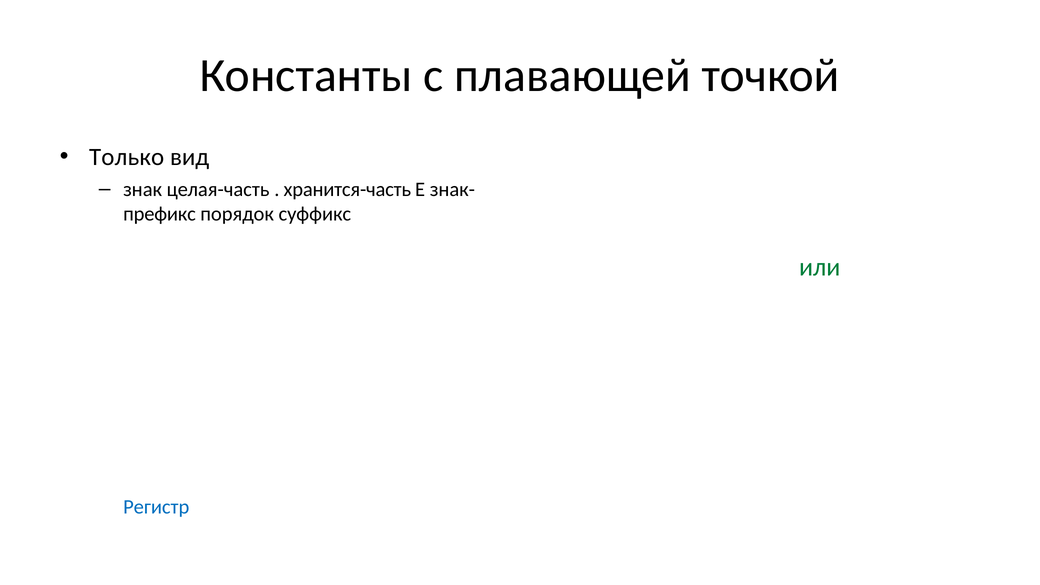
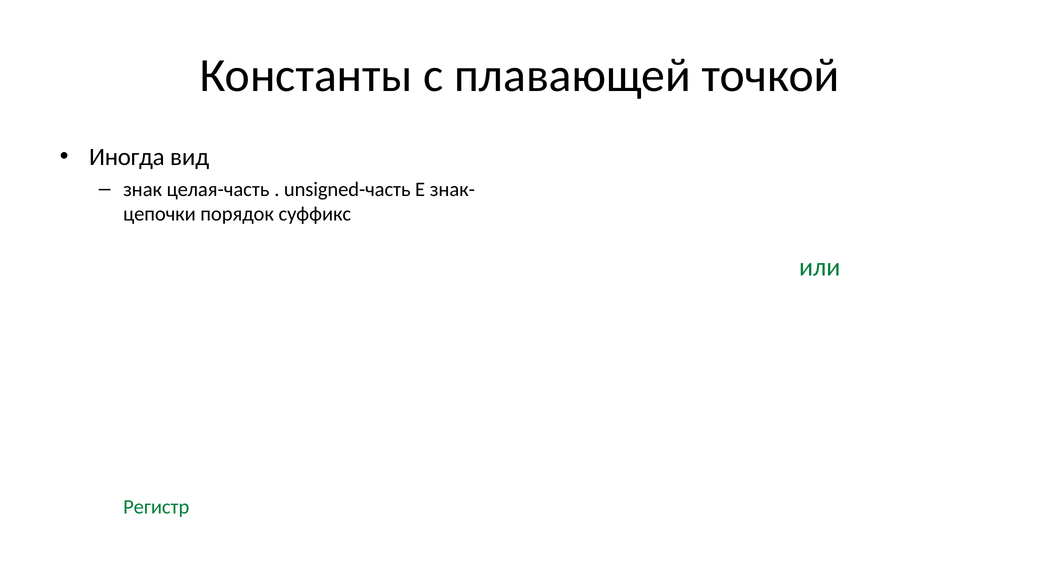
Только: Только -> Иногда (127, 157)
хранится-часть: хранится-часть -> unsigned-часть (347, 189)
префикс: префикс -> цепочки (159, 214)
Регистр colour: blue -> green (156, 507)
